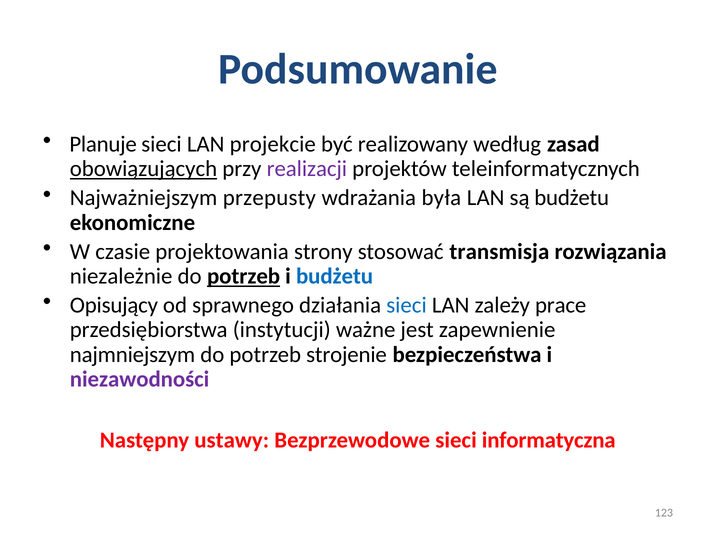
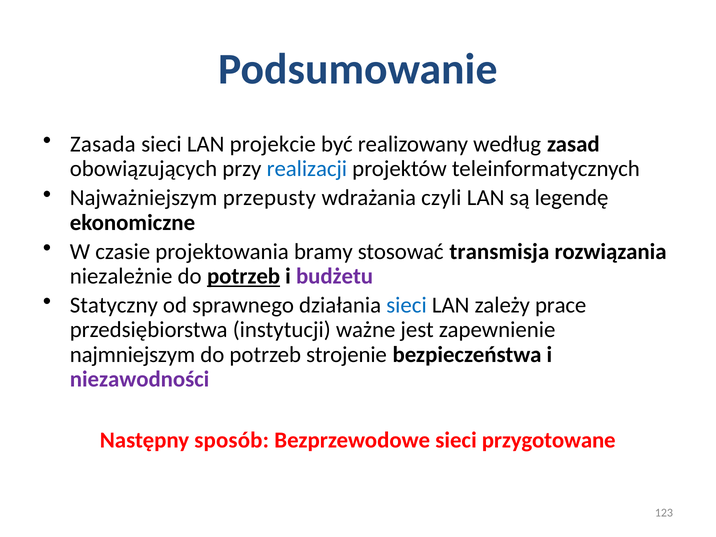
Planuje: Planuje -> Zasada (103, 144)
obowiązujących underline: present -> none (143, 169)
realizacji colour: purple -> blue (307, 169)
była: była -> czyli (441, 198)
są budżetu: budżetu -> legendę (572, 198)
strony: strony -> bramy (323, 252)
budżetu colour: blue -> purple (335, 276)
Opisujący: Opisujący -> Statyczny (114, 305)
ustawy: ustawy -> sposób (232, 440)
informatyczna: informatyczna -> przygotowane (549, 440)
